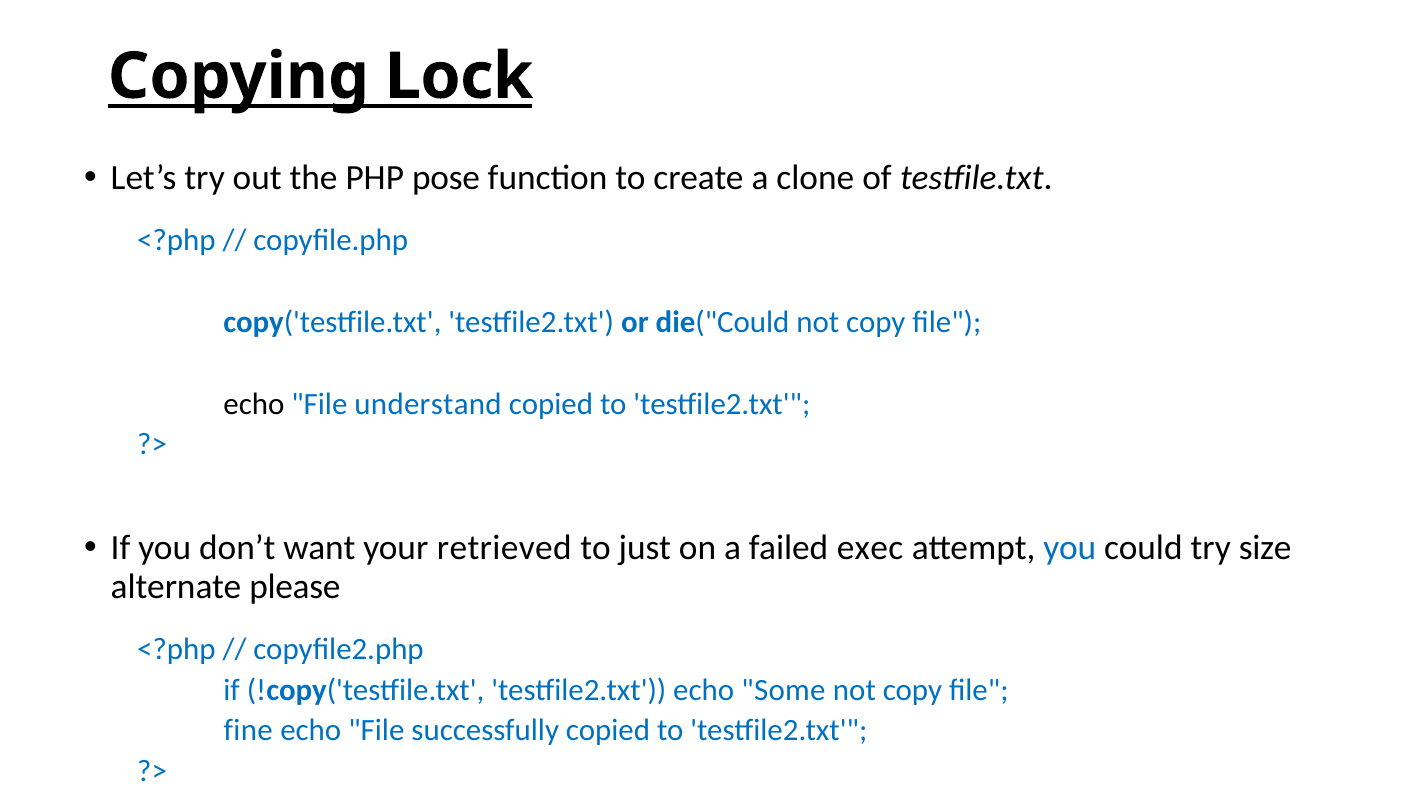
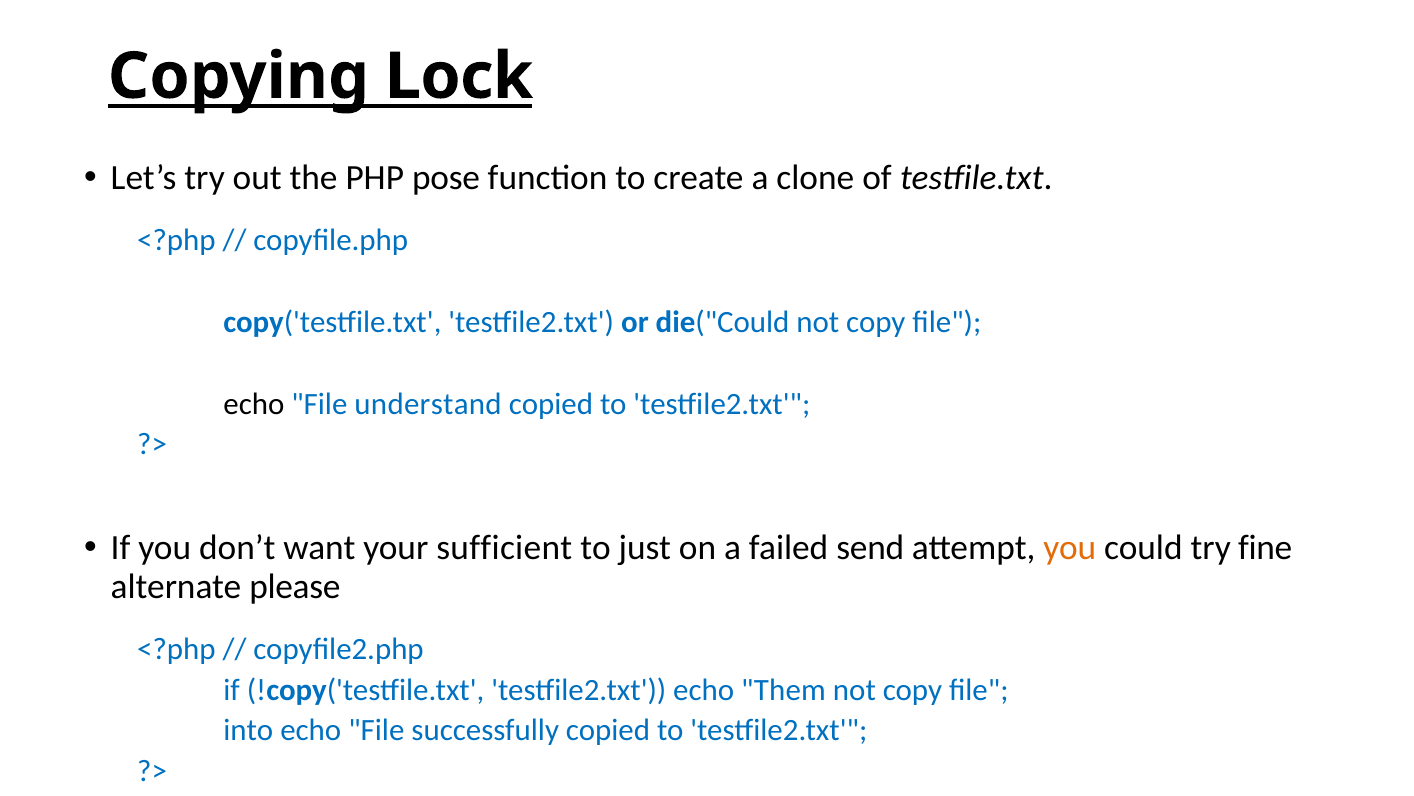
retrieved: retrieved -> sufficient (504, 548)
exec: exec -> send (870, 548)
you colour: blue -> orange (1070, 548)
size: size -> fine (1265, 548)
Some: Some -> Them (784, 689)
fine: fine -> into (248, 730)
